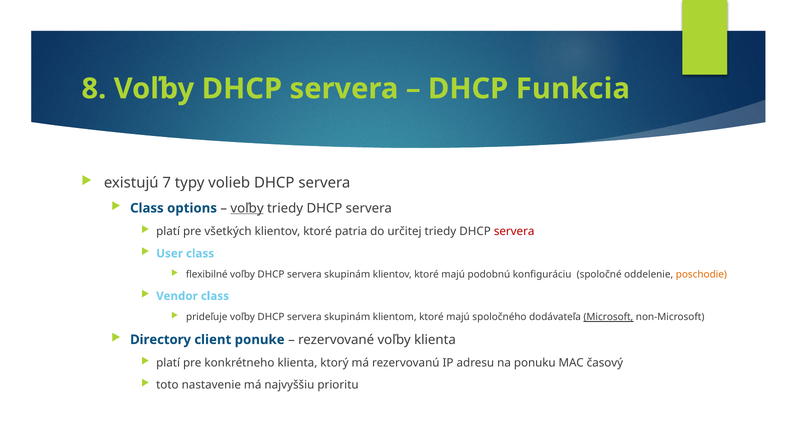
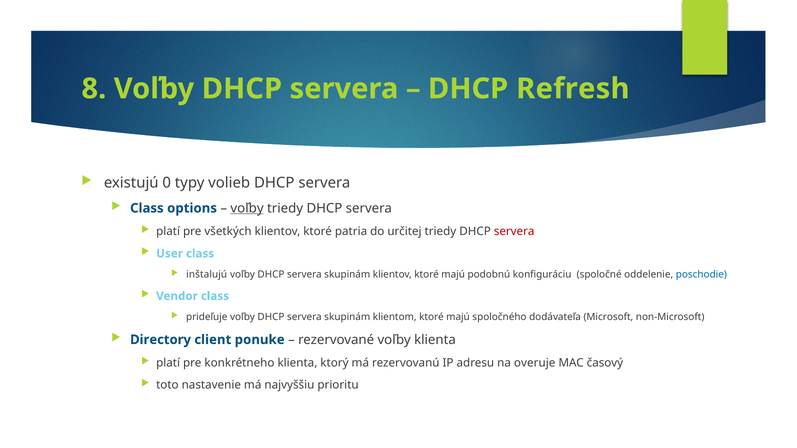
Funkcia: Funkcia -> Refresh (573, 89)
7: 7 -> 0 (167, 183)
flexibilné: flexibilné -> inštalujú (207, 275)
poschodie colour: orange -> blue (701, 275)
Microsoft underline: present -> none (608, 317)
ponuku: ponuku -> overuje (535, 363)
